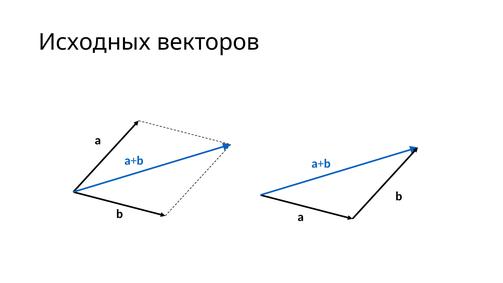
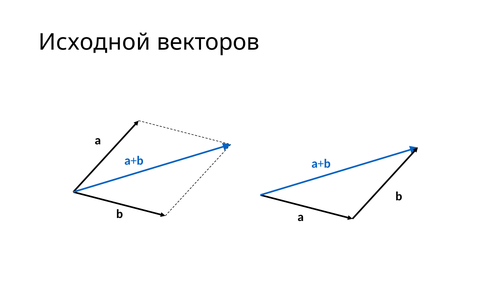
Исходных: Исходных -> Исходной (94, 42)
